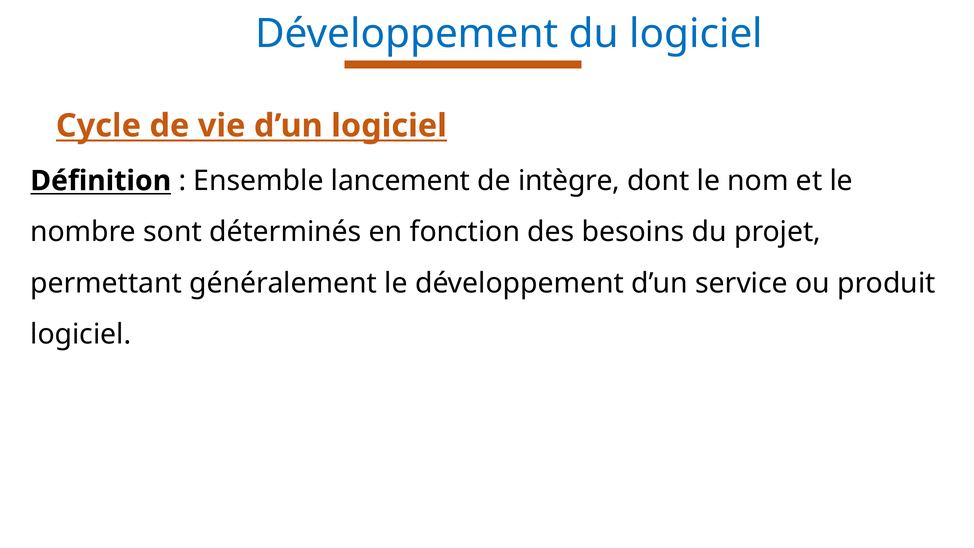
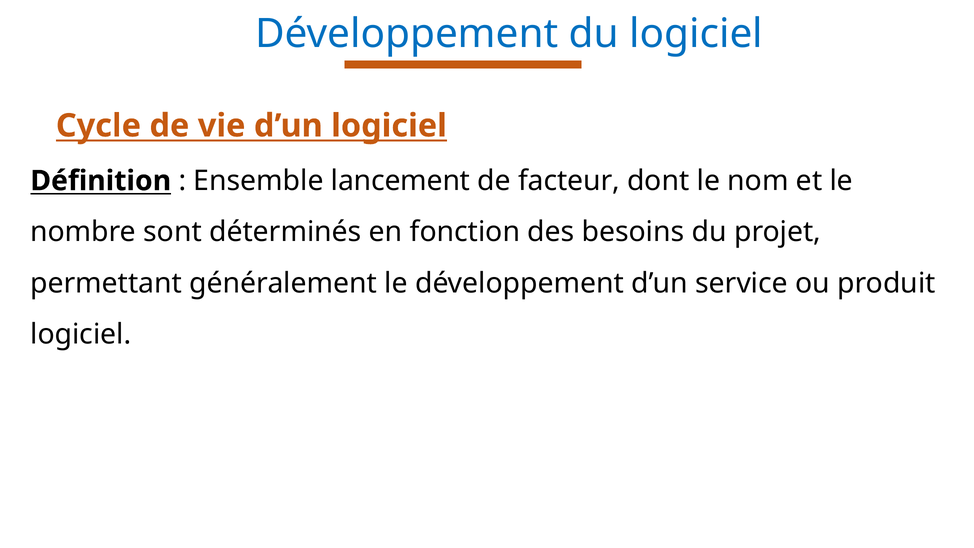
intègre: intègre -> facteur (569, 181)
